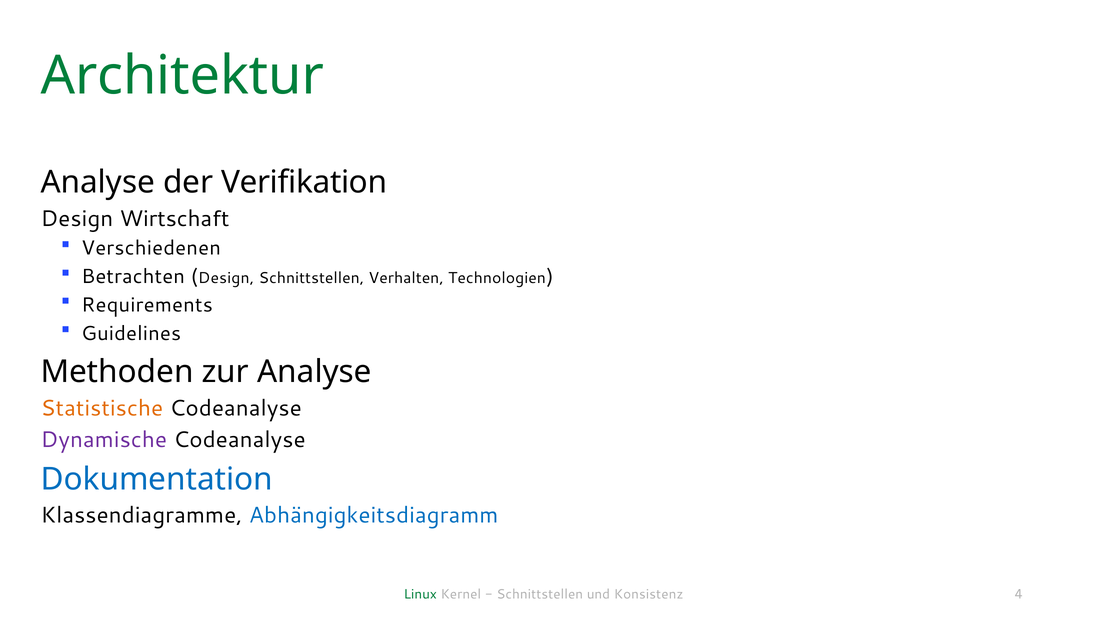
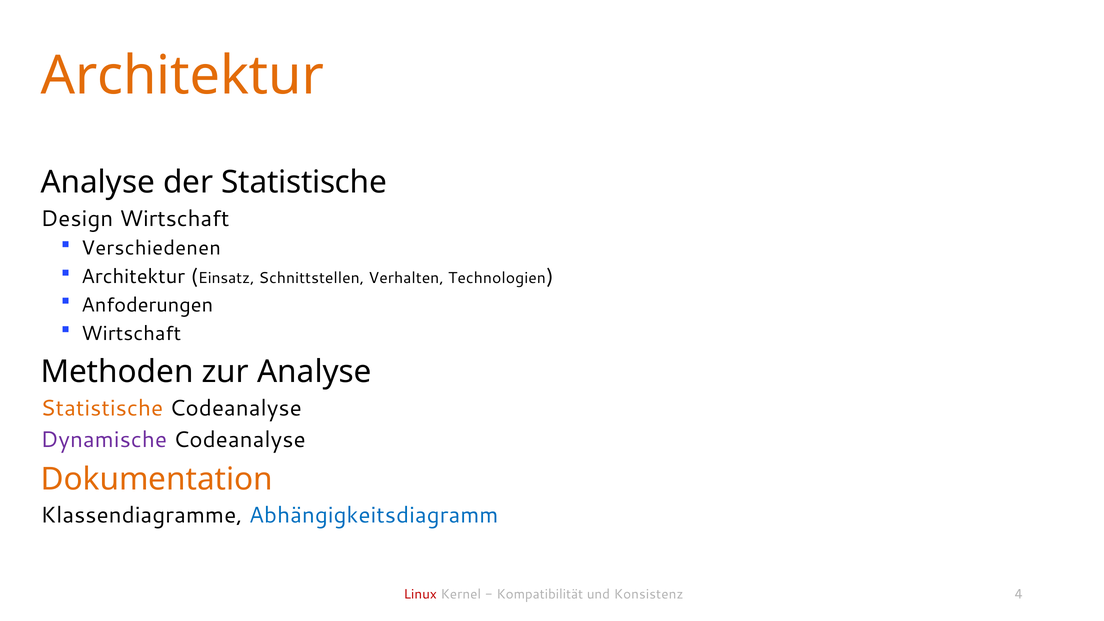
Architektur colour: green -> orange (182, 76)
der Verifikation: Verifikation -> Statistische (304, 182)
Betrachten: Betrachten -> Architektur (133, 277)
Design: Design -> Einsatz (226, 278)
Requirements: Requirements -> Anfoderungen (147, 305)
Guidelines: Guidelines -> Wirtschaft (131, 333)
Dokumentation colour: blue -> orange (157, 479)
Linux colour: green -> red (420, 594)
Schnittstellen: Schnittstellen -> Kompatibilität (540, 594)
